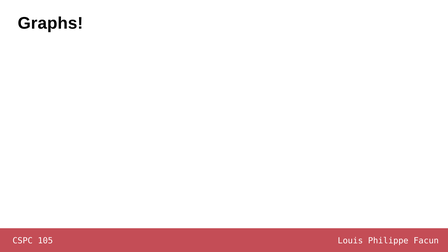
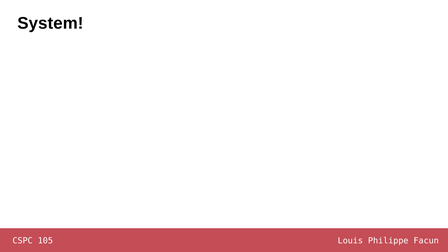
Graphs: Graphs -> System (50, 23)
